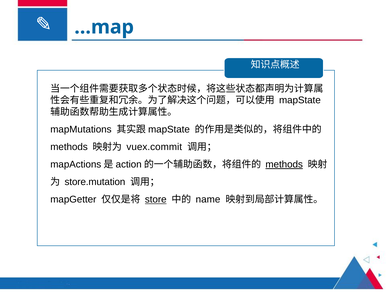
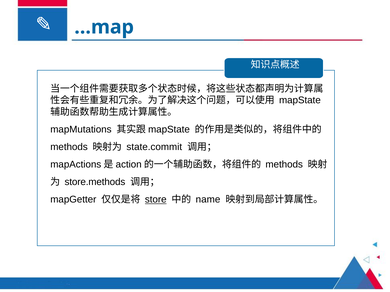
vuex.commit: vuex.commit -> state.commit (154, 147)
methods underline: present -> none (284, 165)
store.mutation: store.mutation -> store.methods (95, 182)
